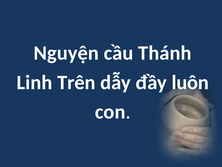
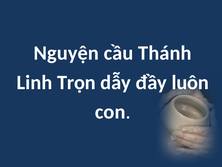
Trên: Trên -> Trọn (76, 82)
